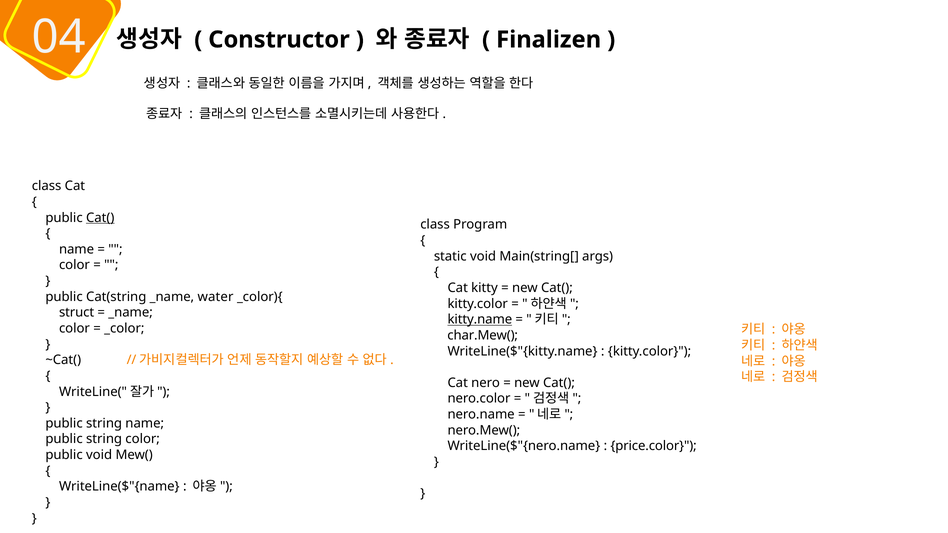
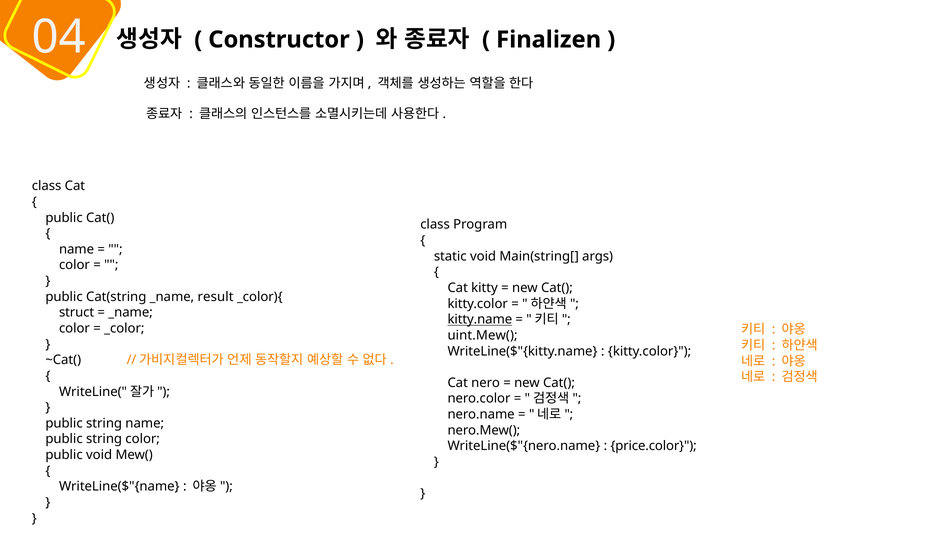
Cat( underline: present -> none (100, 218)
water: water -> result (216, 297)
char.Mew(: char.Mew( -> uint.Mew( (483, 336)
